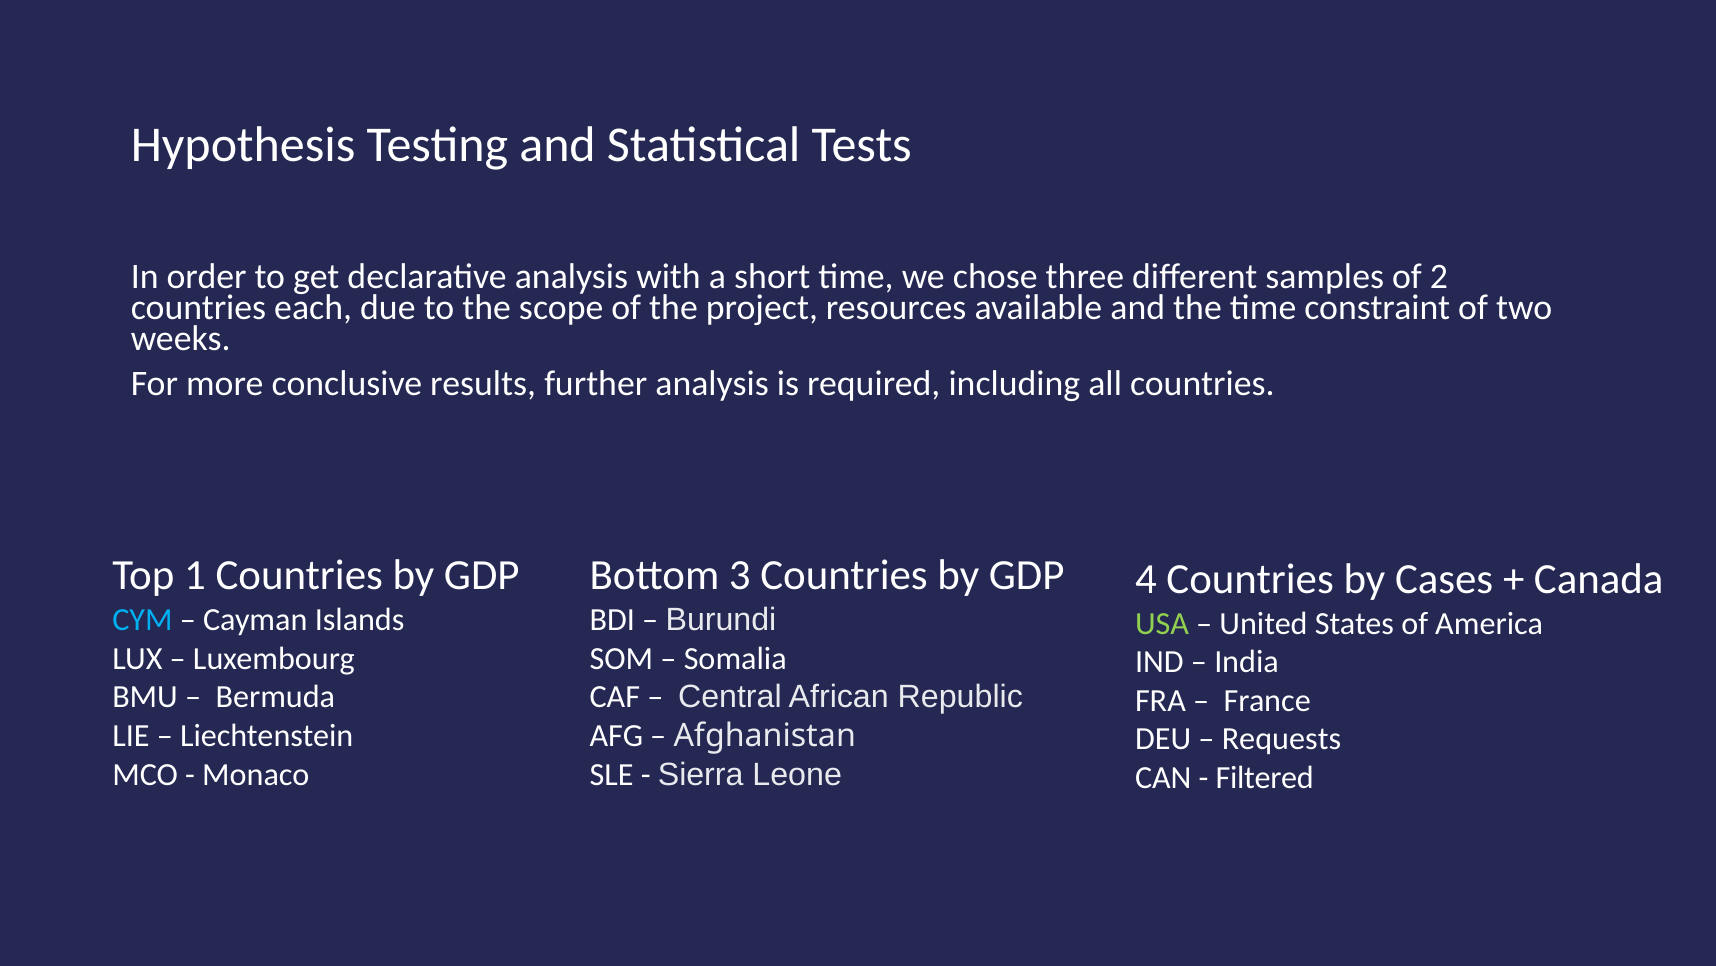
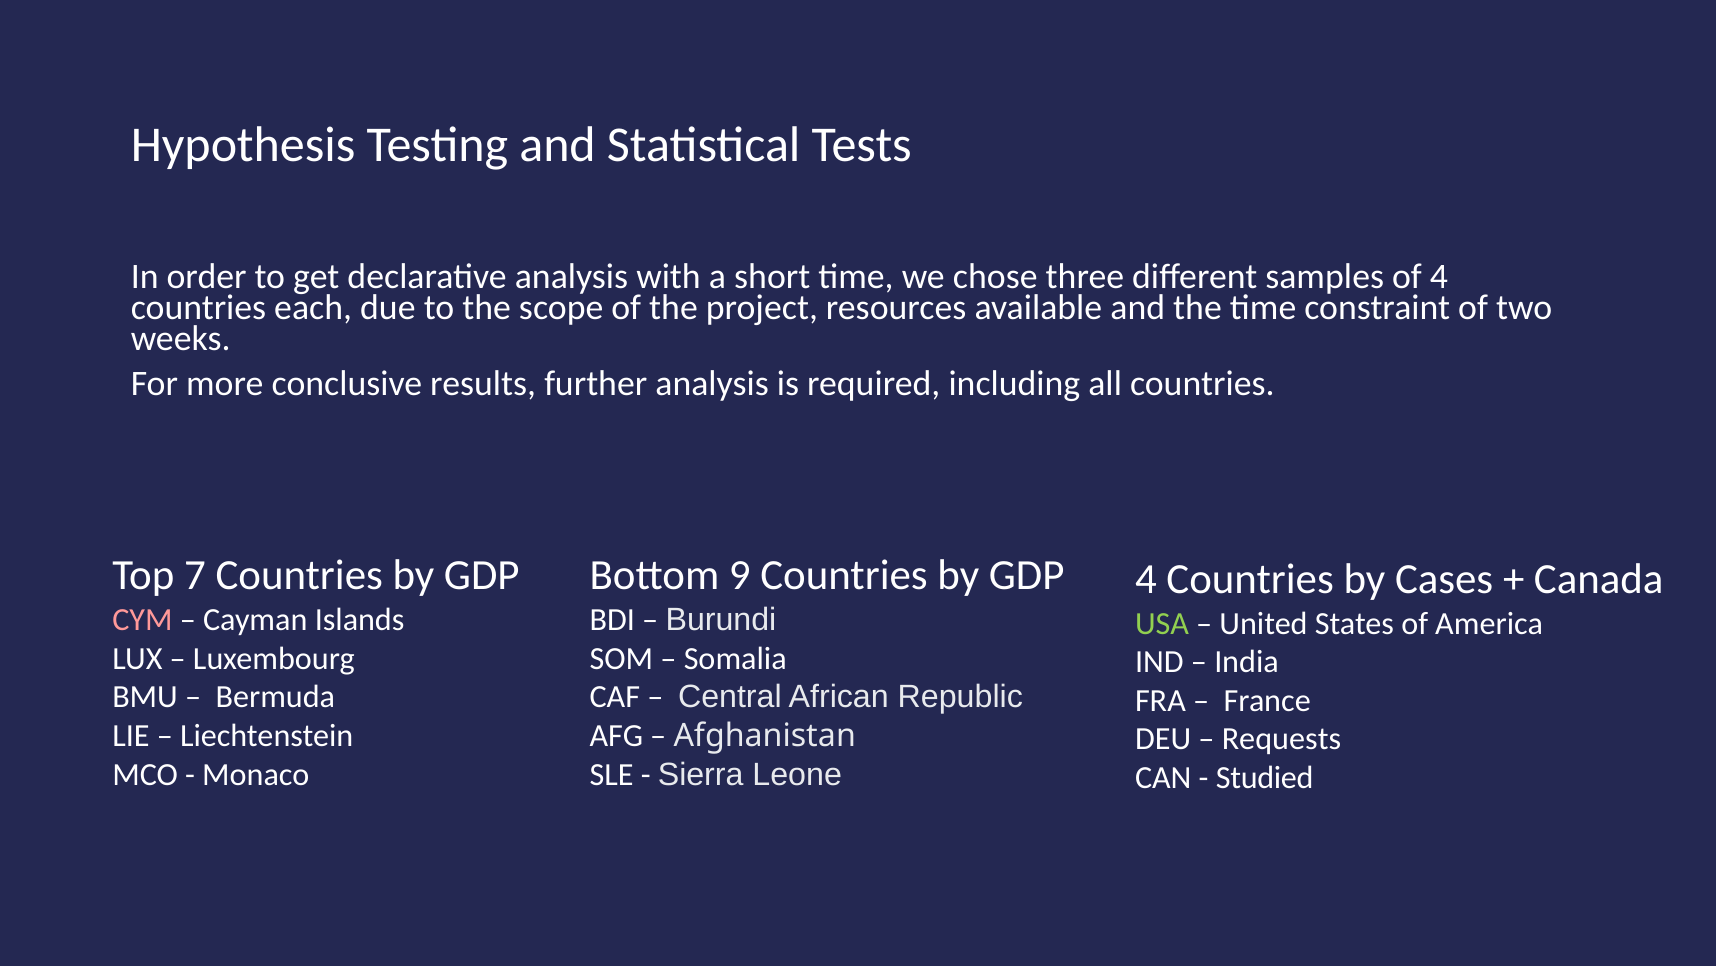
of 2: 2 -> 4 (1439, 276)
1: 1 -> 7 (195, 575)
3: 3 -> 9 (740, 575)
CYM colour: light blue -> pink (142, 620)
Filtered: Filtered -> Studied (1265, 777)
